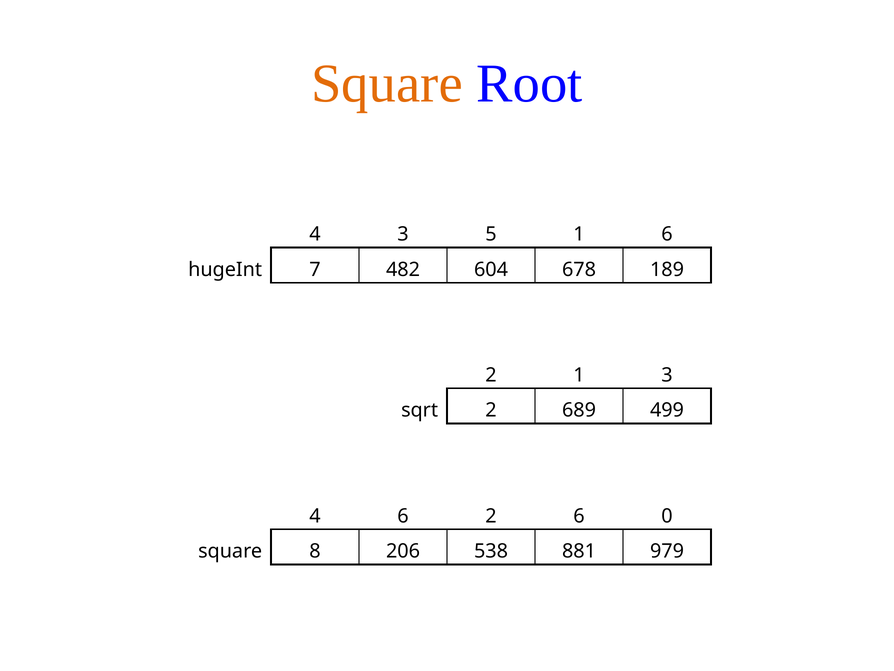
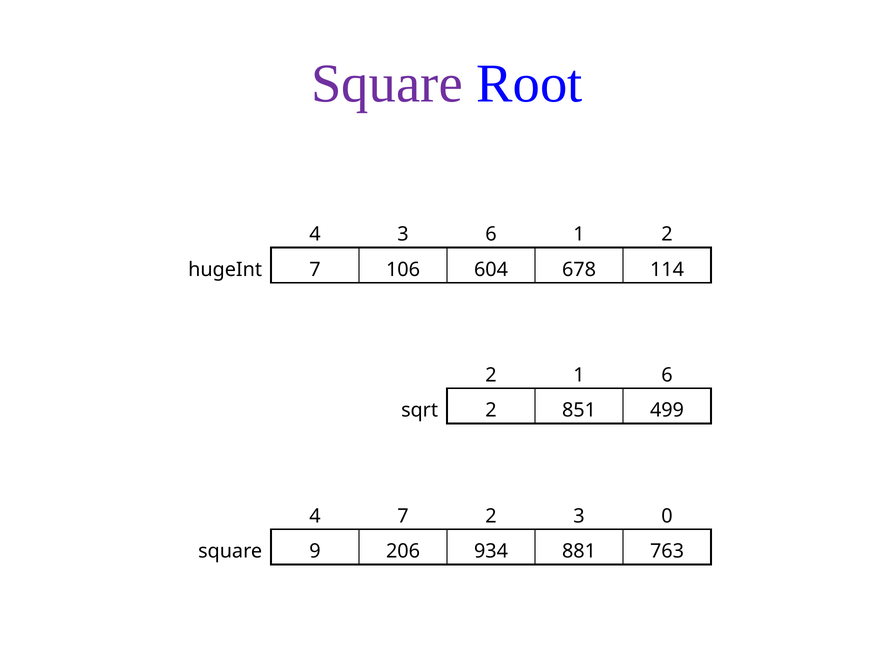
Square colour: orange -> purple (387, 84)
3 5: 5 -> 6 (491, 234)
1 6: 6 -> 2 (667, 234)
482: 482 -> 106 (403, 269)
189: 189 -> 114 (667, 269)
1 3: 3 -> 6 (667, 375)
689: 689 -> 851 (579, 410)
4 6: 6 -> 7 (403, 516)
2 6: 6 -> 3 (579, 516)
8: 8 -> 9 (315, 551)
538: 538 -> 934 (491, 551)
979: 979 -> 763 (667, 551)
